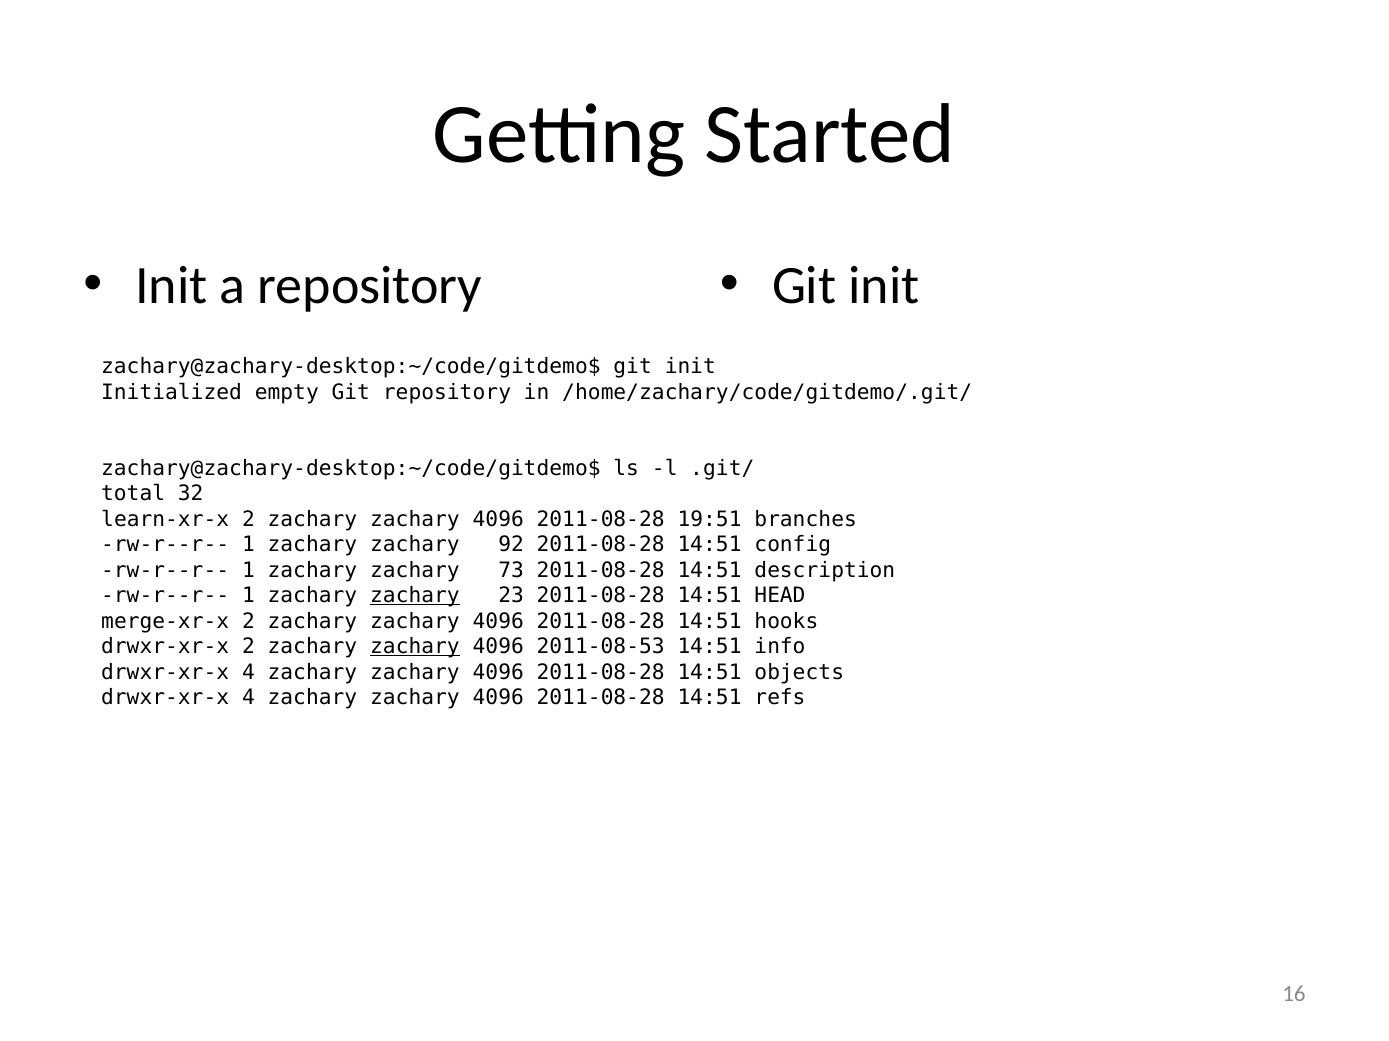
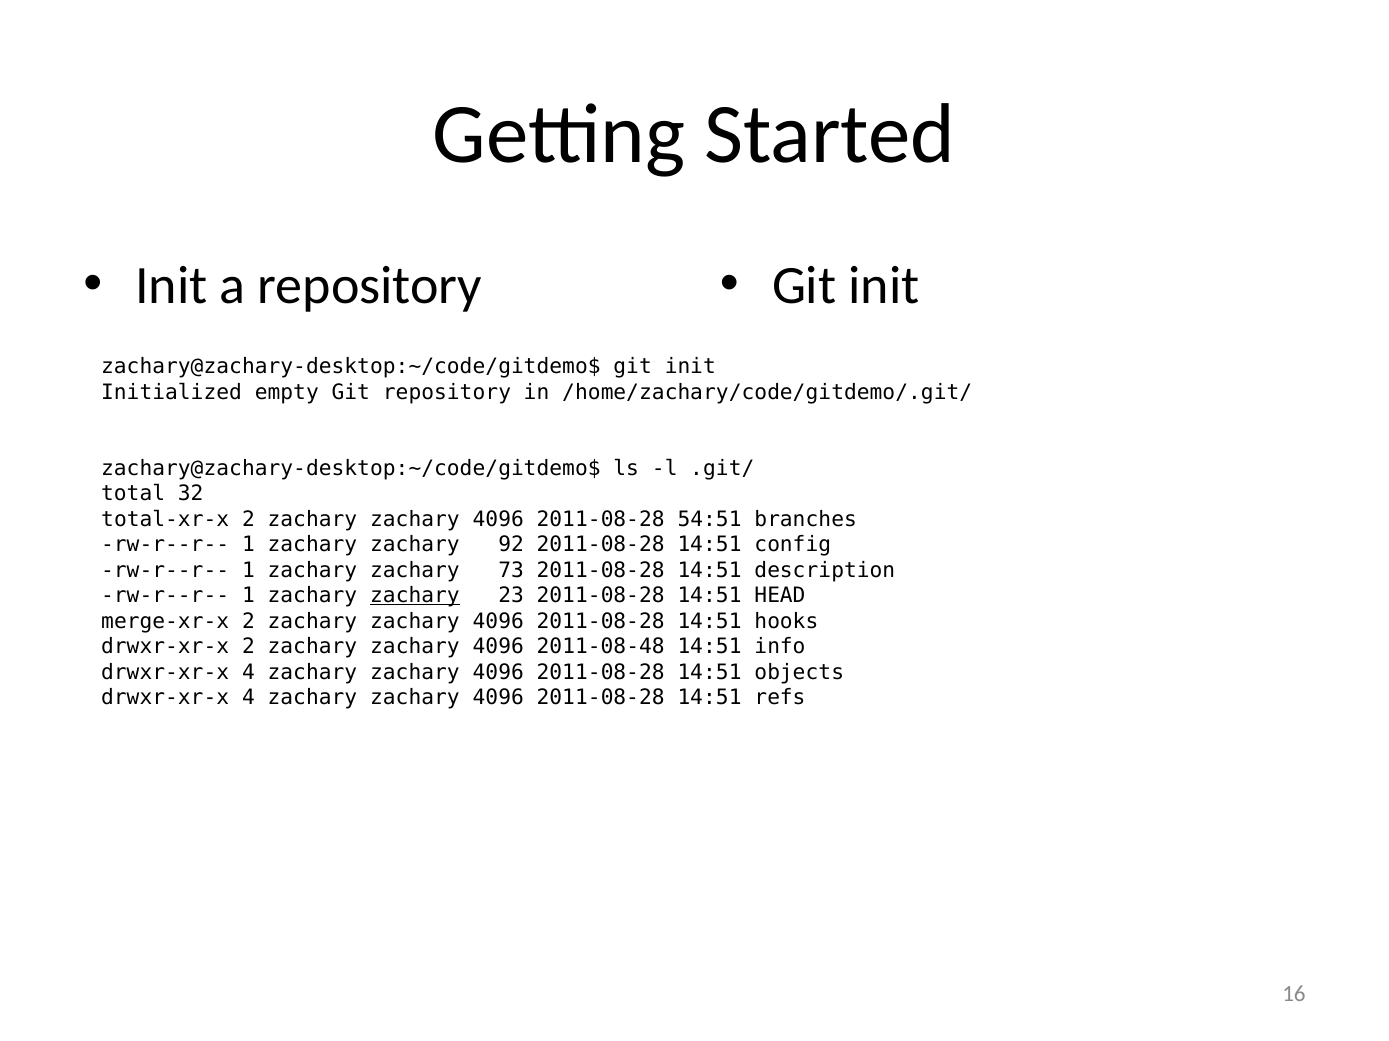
learn-xr-x: learn-xr-x -> total-xr-x (165, 520)
19:51: 19:51 -> 54:51 (710, 520)
zachary underline: present -> none (415, 647)
2011-08-53: 2011-08-53 -> 2011-08-48 (601, 647)
